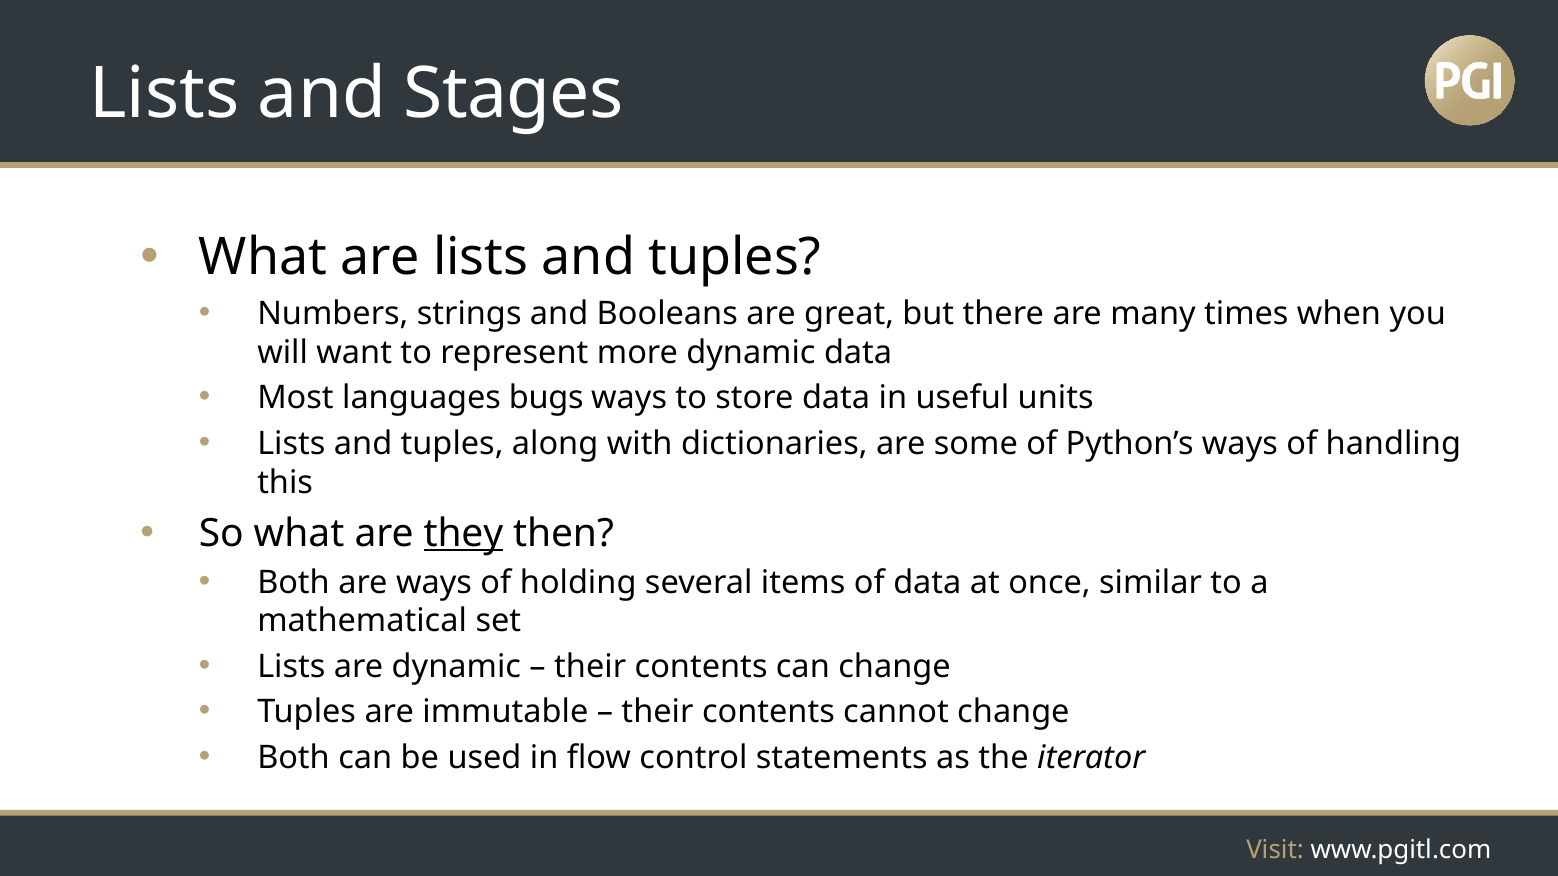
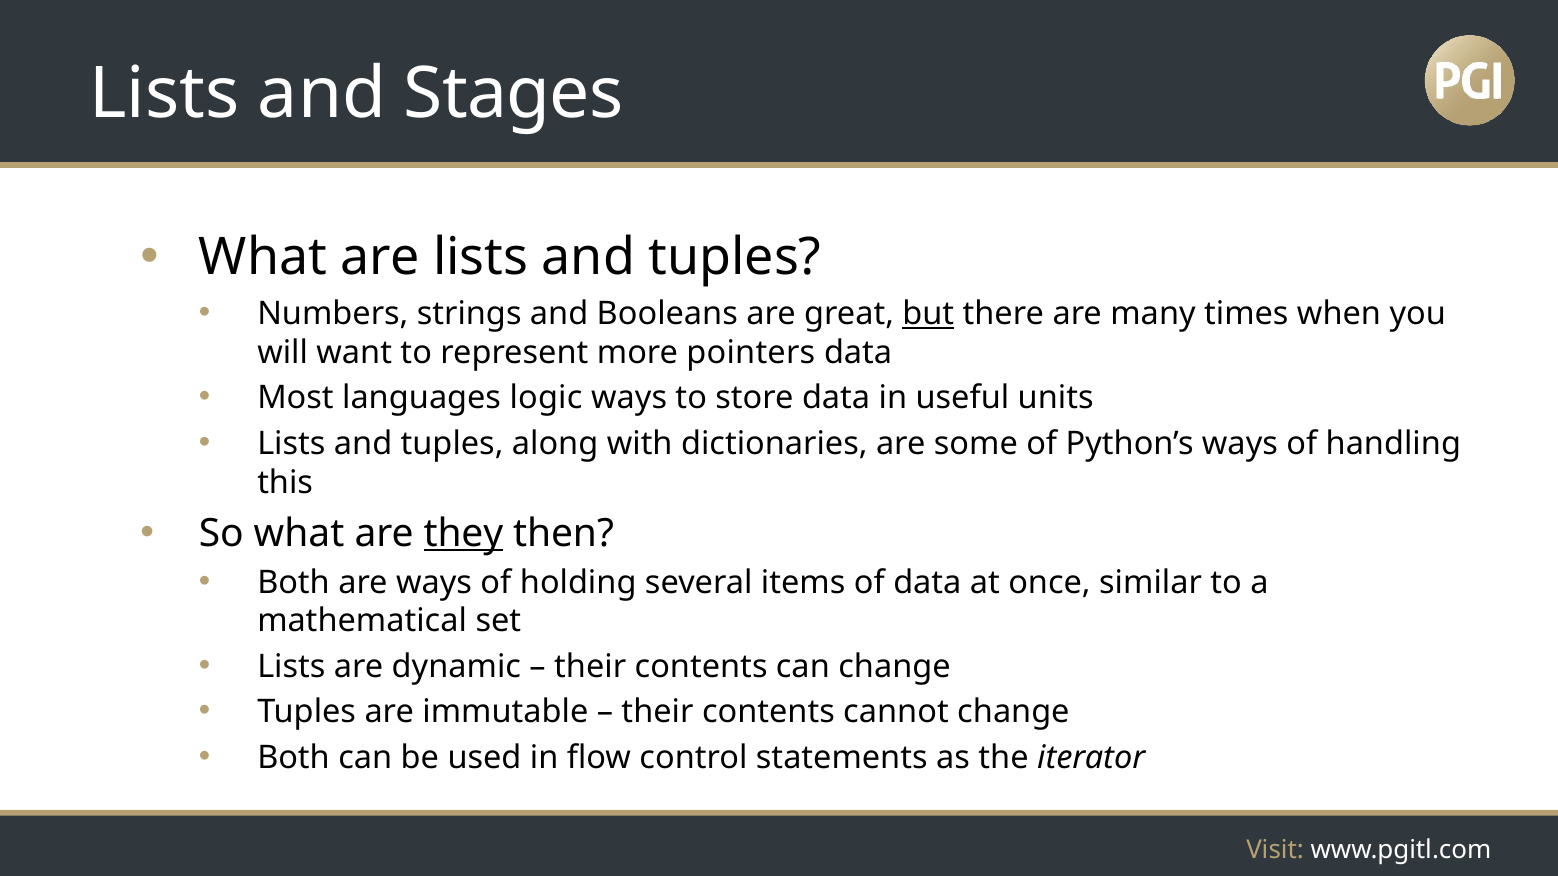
but underline: none -> present (928, 314)
more dynamic: dynamic -> pointers (751, 353)
bugs: bugs -> logic (546, 398)
